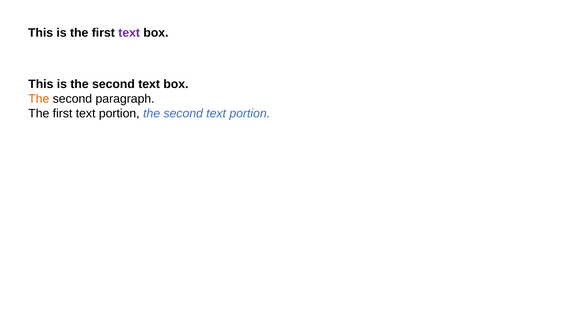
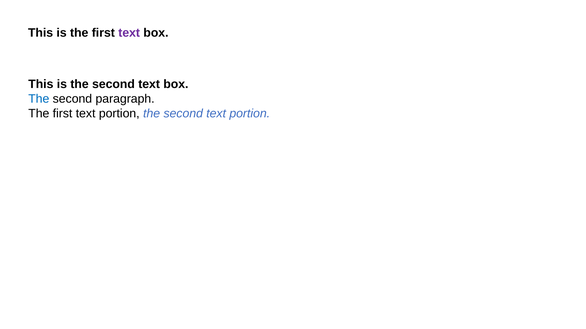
The colour: orange -> blue (39, 99)
